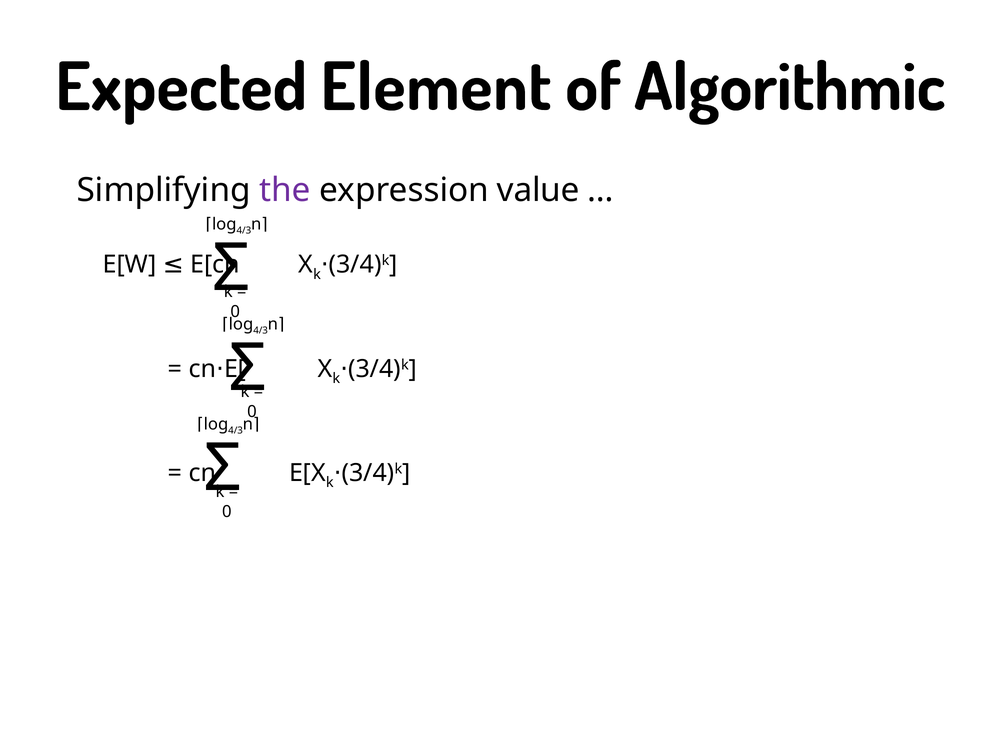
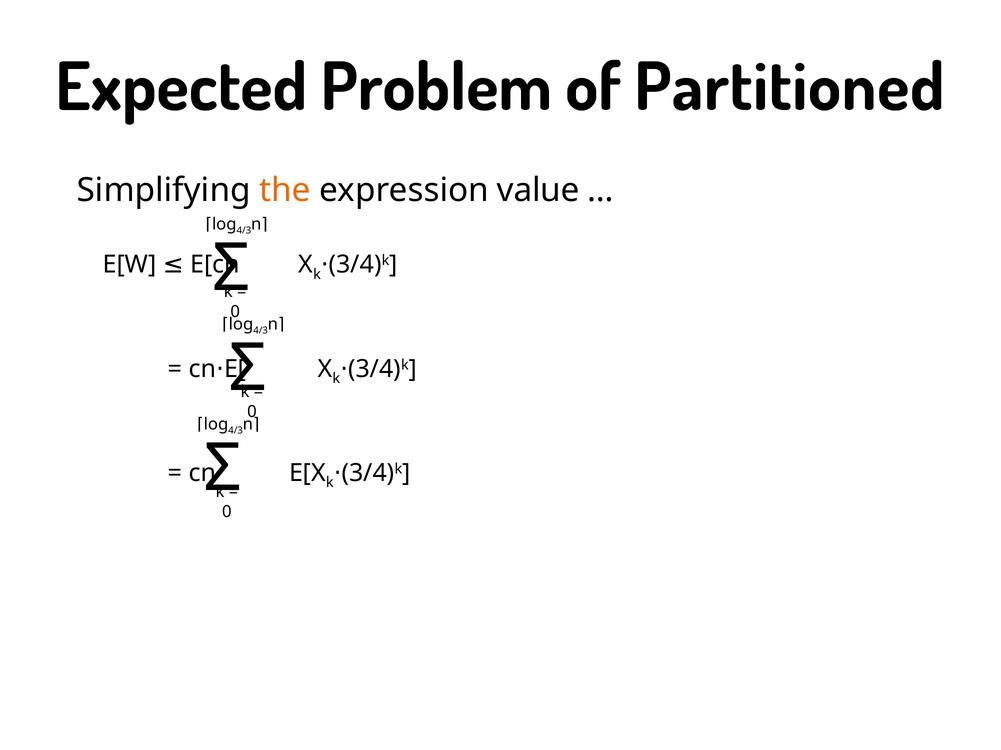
Element: Element -> Problem (436, 88)
Algorithmic: Algorithmic -> Partitioned (789, 88)
the colour: purple -> orange (285, 190)
